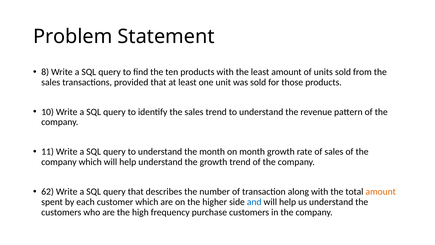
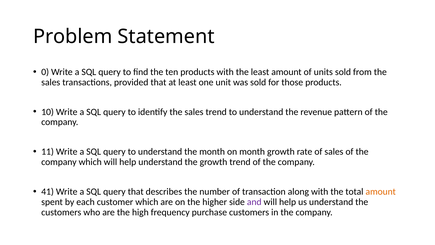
8: 8 -> 0 (45, 72)
62: 62 -> 41 (48, 192)
and colour: blue -> purple (254, 202)
